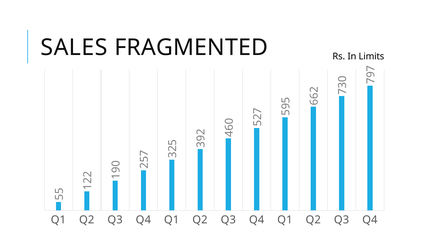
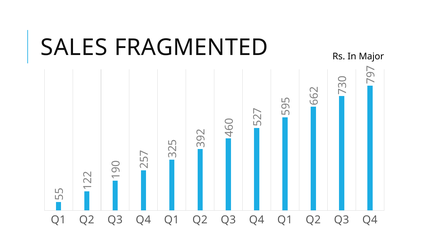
Limits: Limits -> Major (371, 56)
